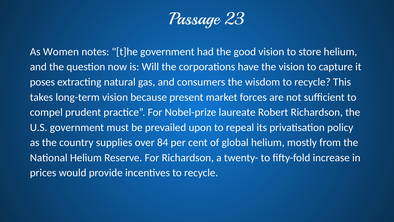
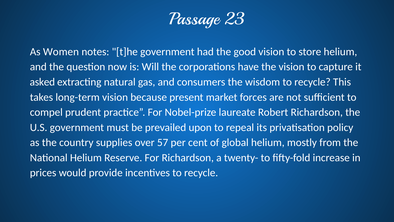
poses: poses -> asked (42, 82)
84: 84 -> 57 (163, 142)
